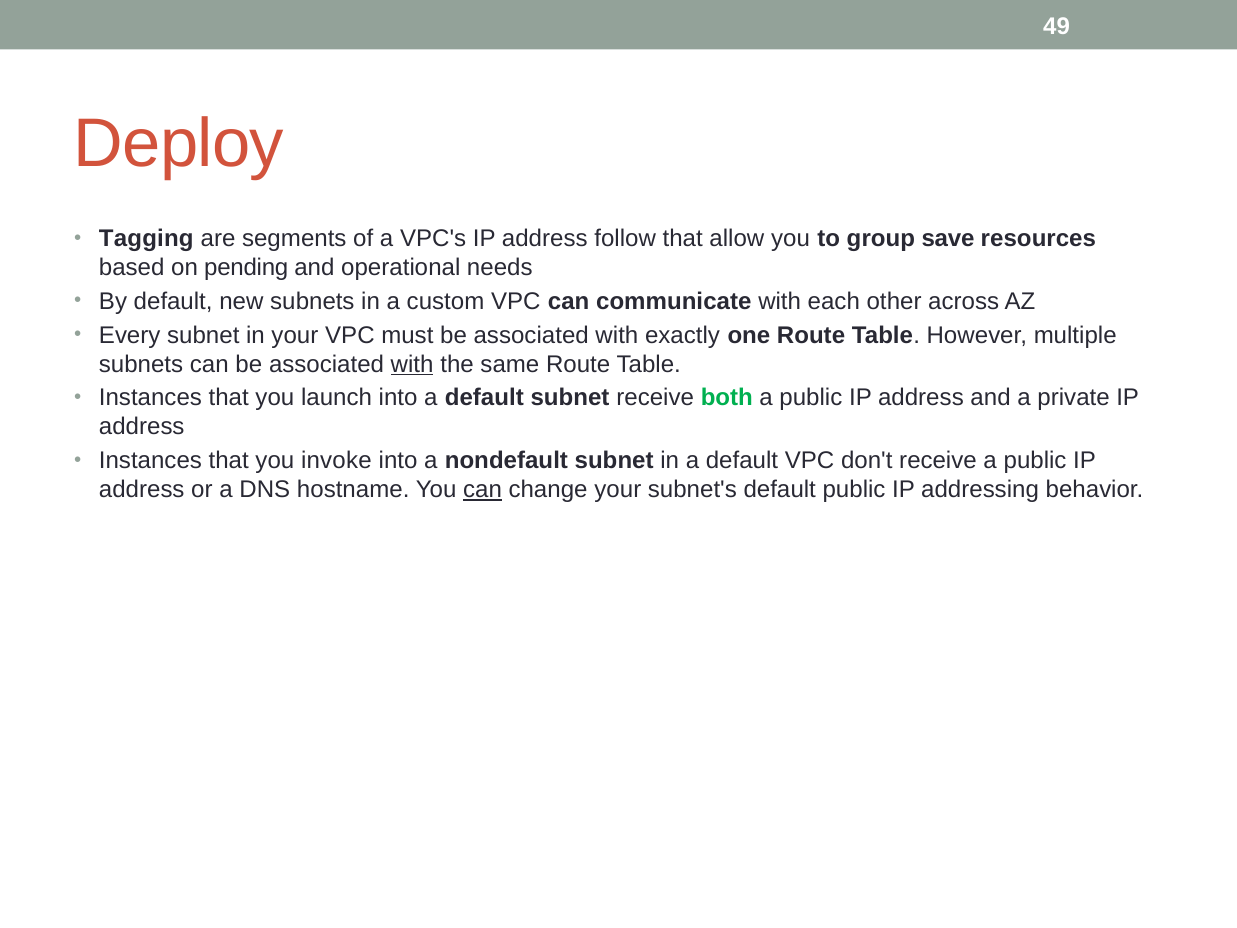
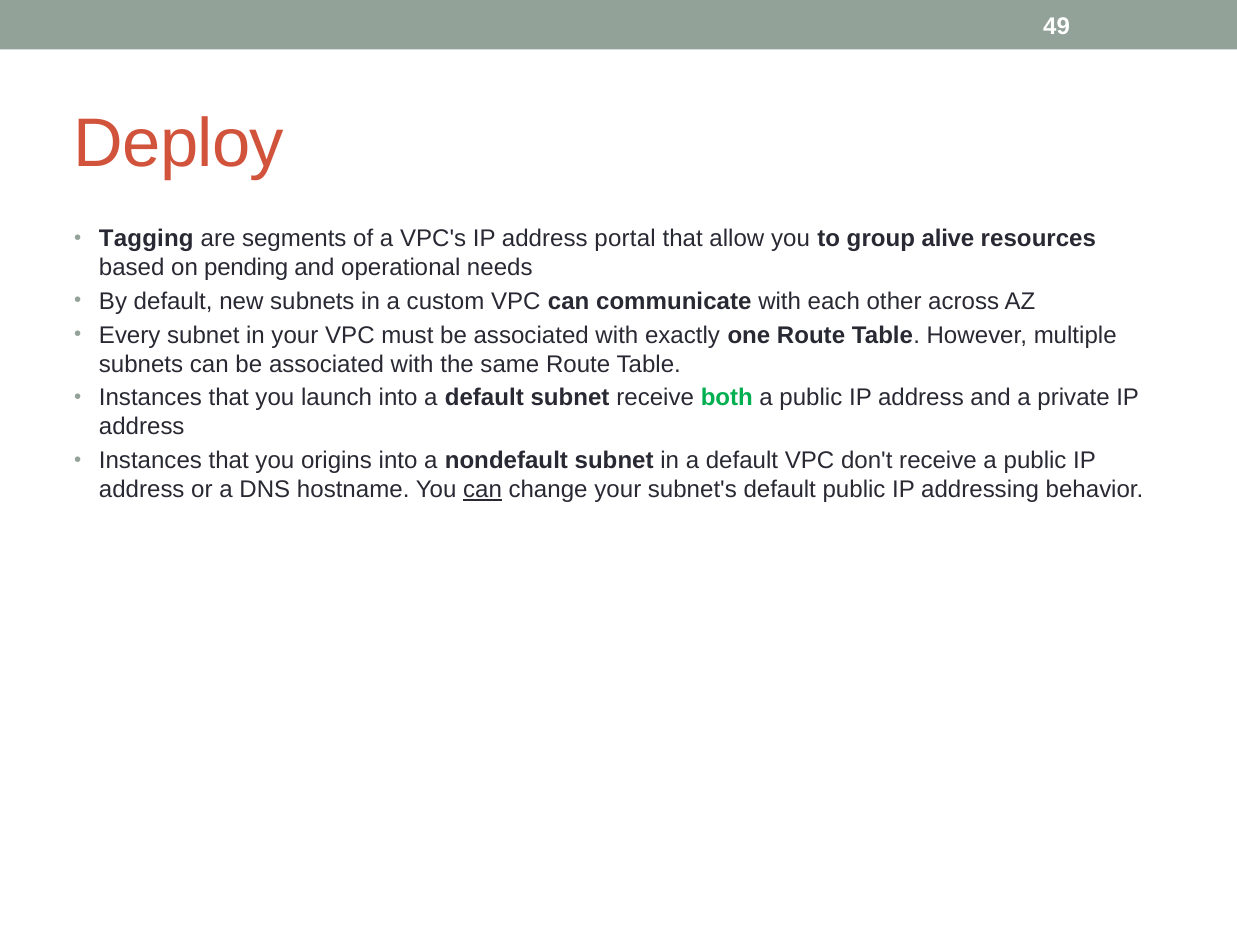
follow: follow -> portal (625, 239)
save: save -> alive (948, 239)
with underline: present -> none (412, 364)
invoke: invoke -> origins (336, 461)
